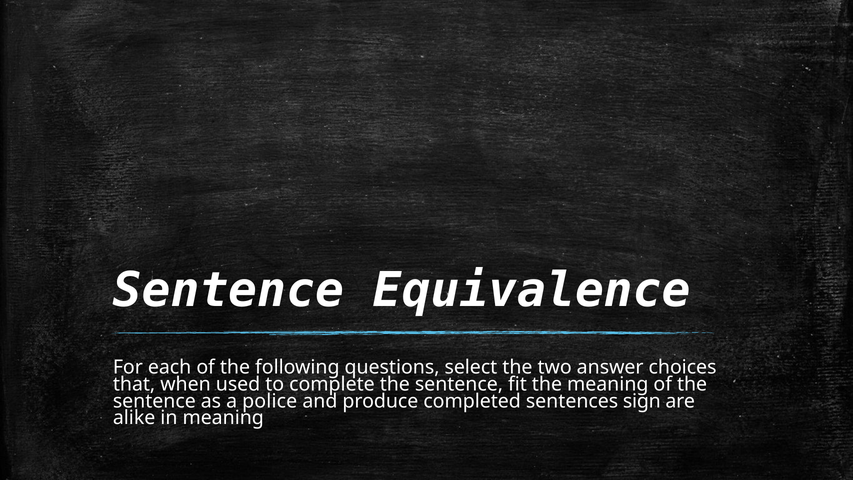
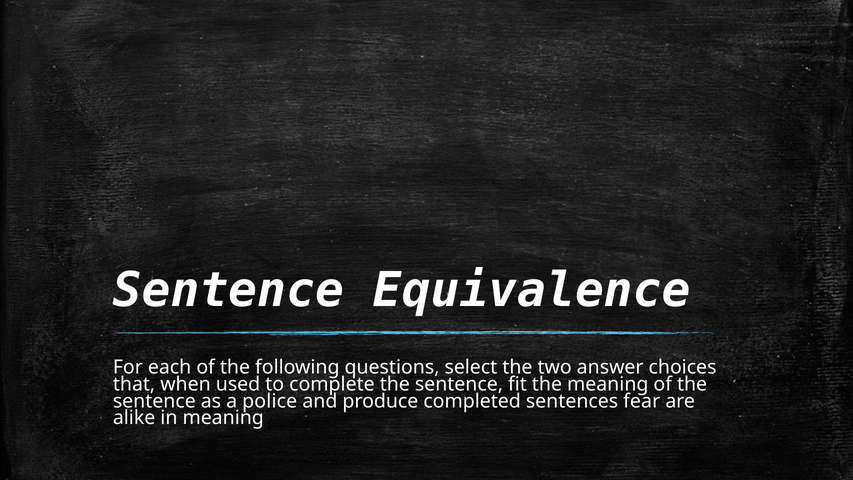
sign: sign -> fear (642, 401)
